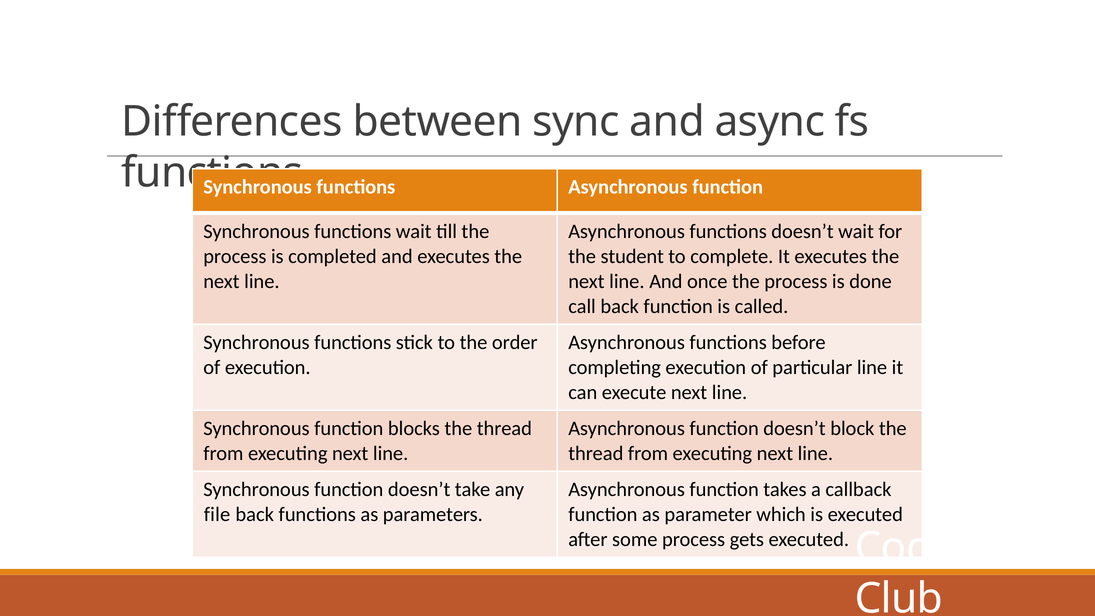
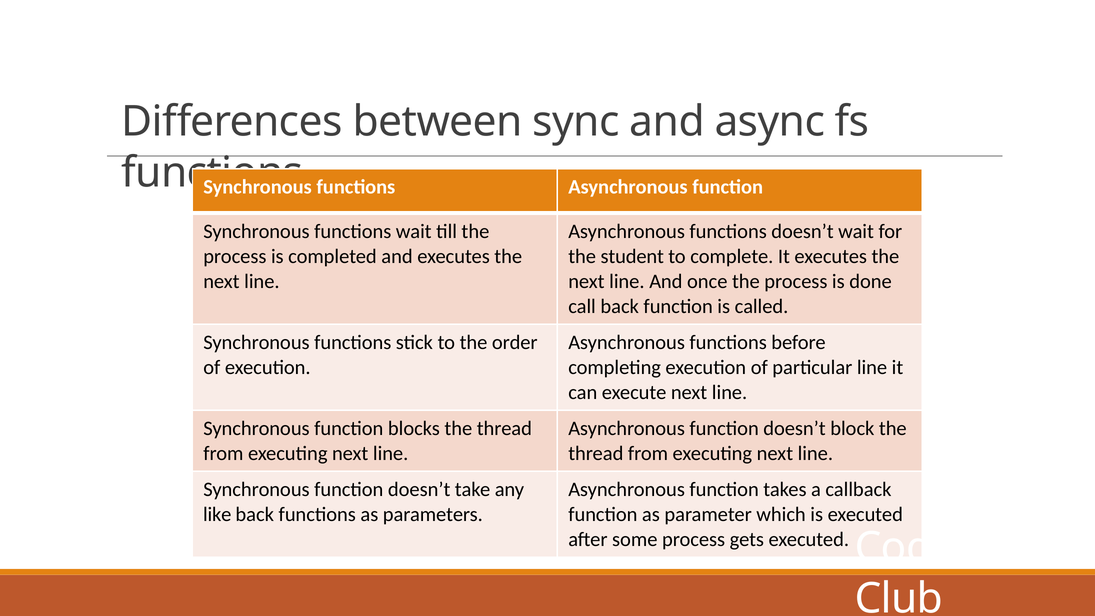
file: file -> like (217, 514)
